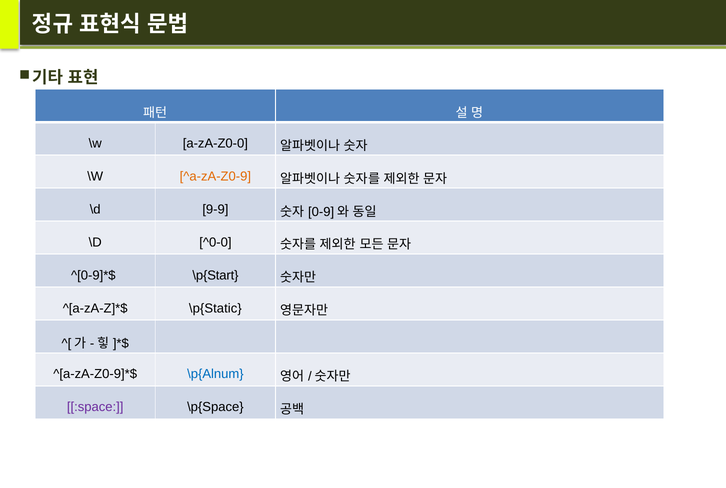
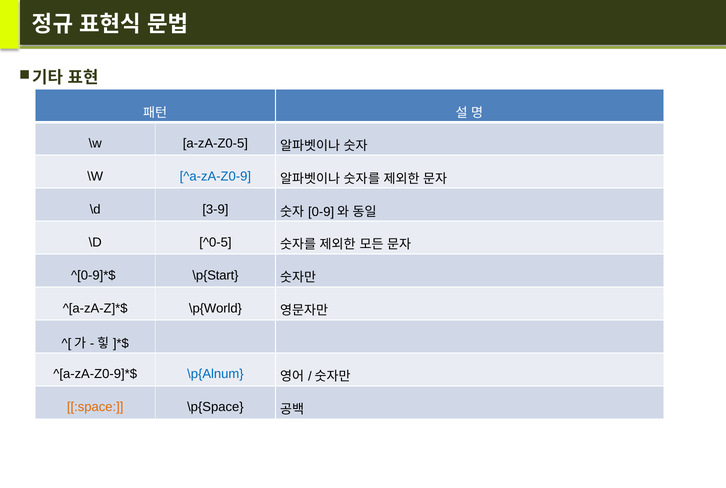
a-zA-Z0-0: a-zA-Z0-0 -> a-zA-Z0-5 (215, 143)
^a-zA-Z0-9 colour: orange -> blue (215, 176)
9-9: 9-9 -> 3-9 (215, 209)
^0-0: ^0-0 -> ^0-5 (215, 242)
\p{Static: \p{Static -> \p{World (215, 308)
:space colour: purple -> orange (95, 407)
